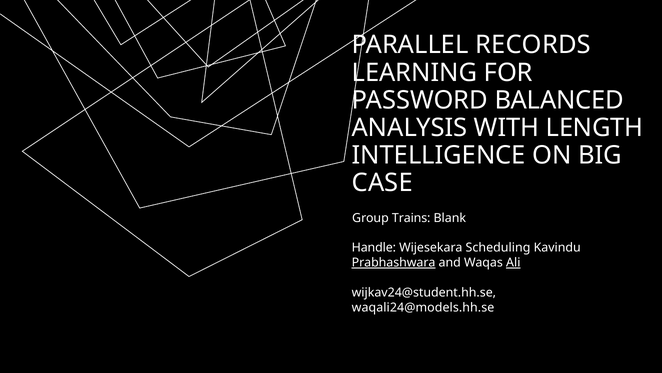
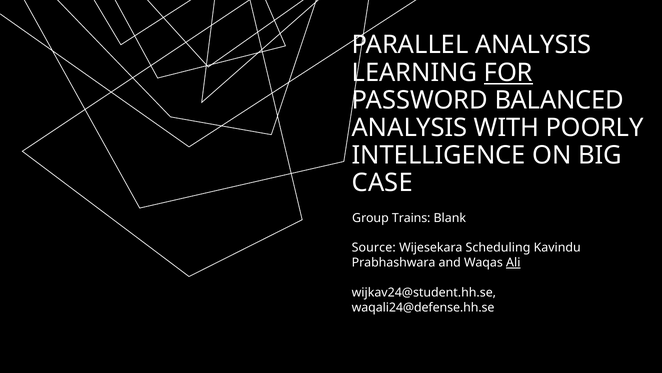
PARALLEL RECORDS: RECORDS -> ANALYSIS (533, 45)
FOR underline: none -> present (508, 72)
LENGTH: LENGTH -> POORLY (595, 128)
Handle: Handle -> Source (374, 247)
Prabhashwara underline: present -> none (394, 262)
waqali24@models.hh.se: waqali24@models.hh.se -> waqali24@defense.hh.se (423, 307)
